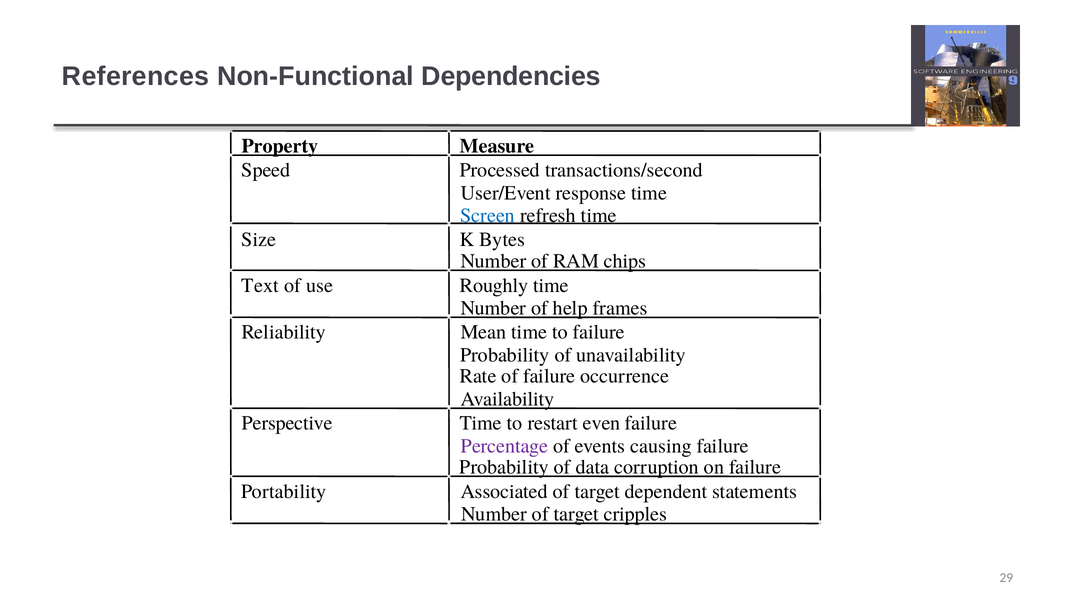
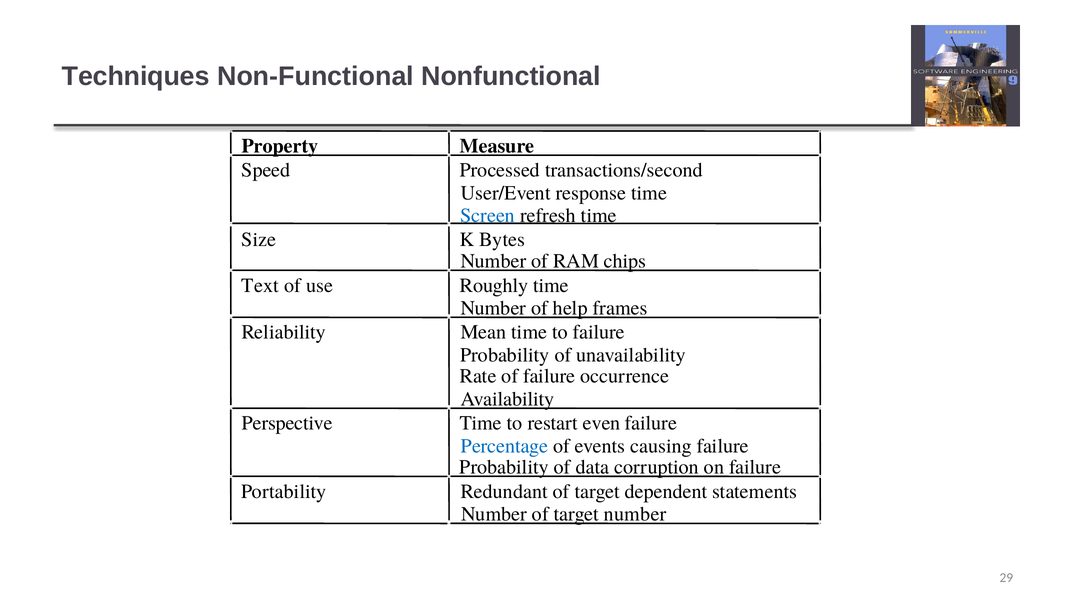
References: References -> Techniques (136, 76)
Dependencies: Dependencies -> Nonfunctional (511, 76)
Percentage colour: purple -> blue (505, 446)
Associated: Associated -> Redundant (504, 491)
target cripples: cripples -> number (635, 514)
